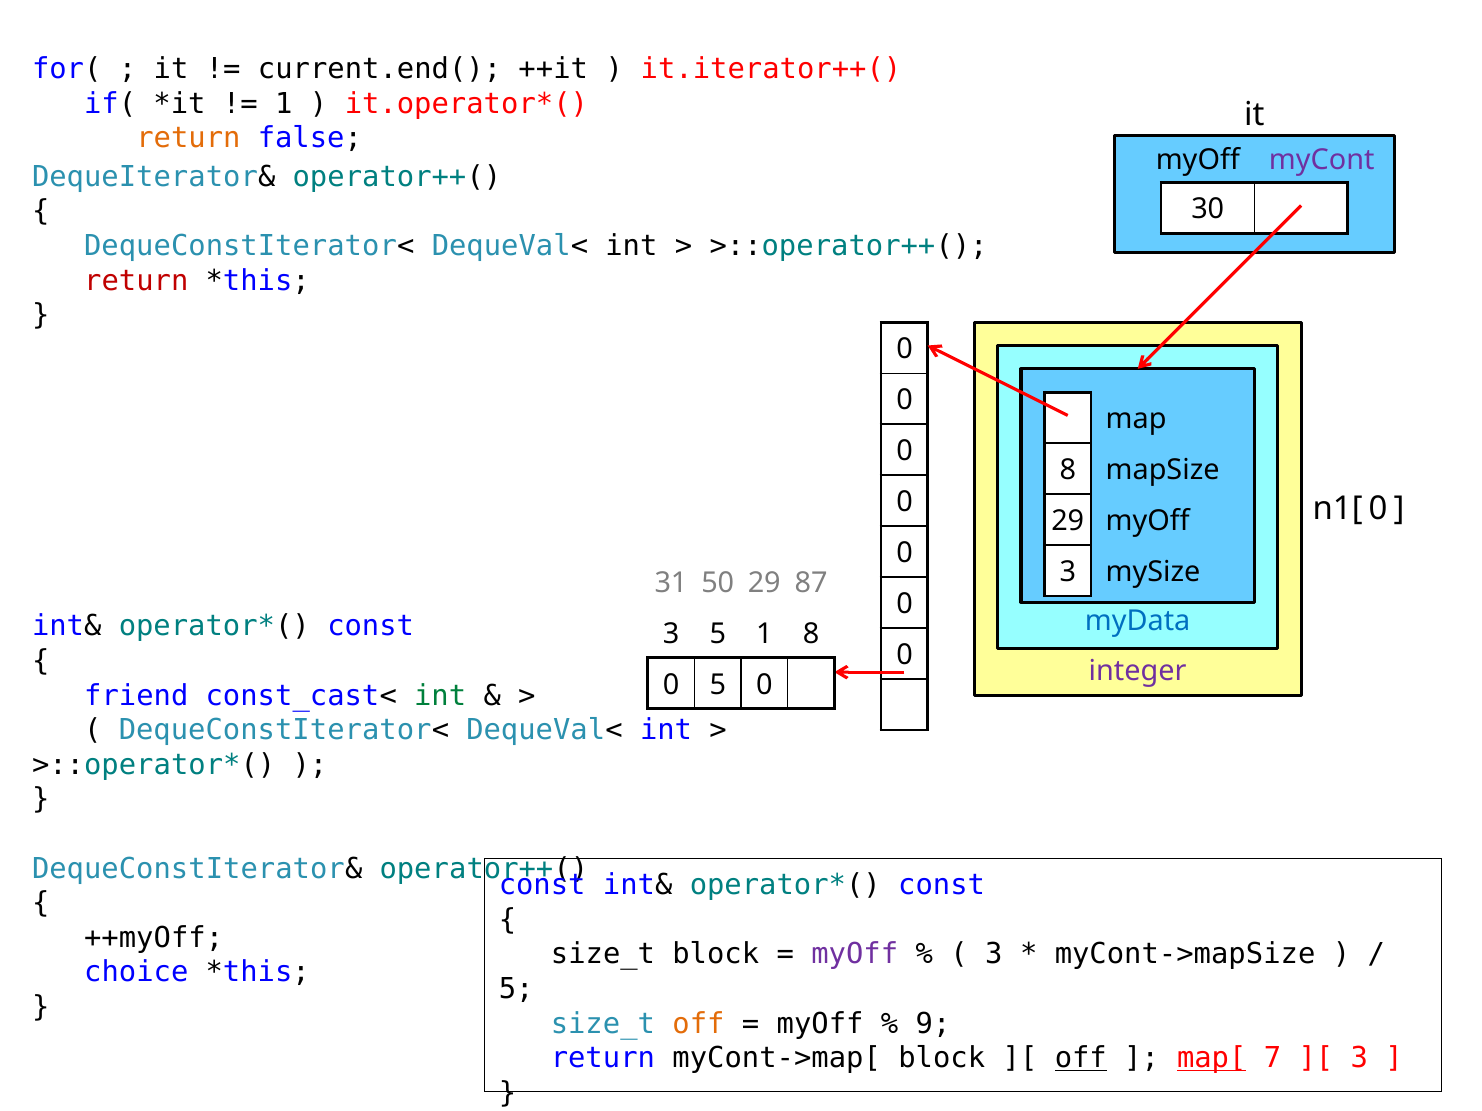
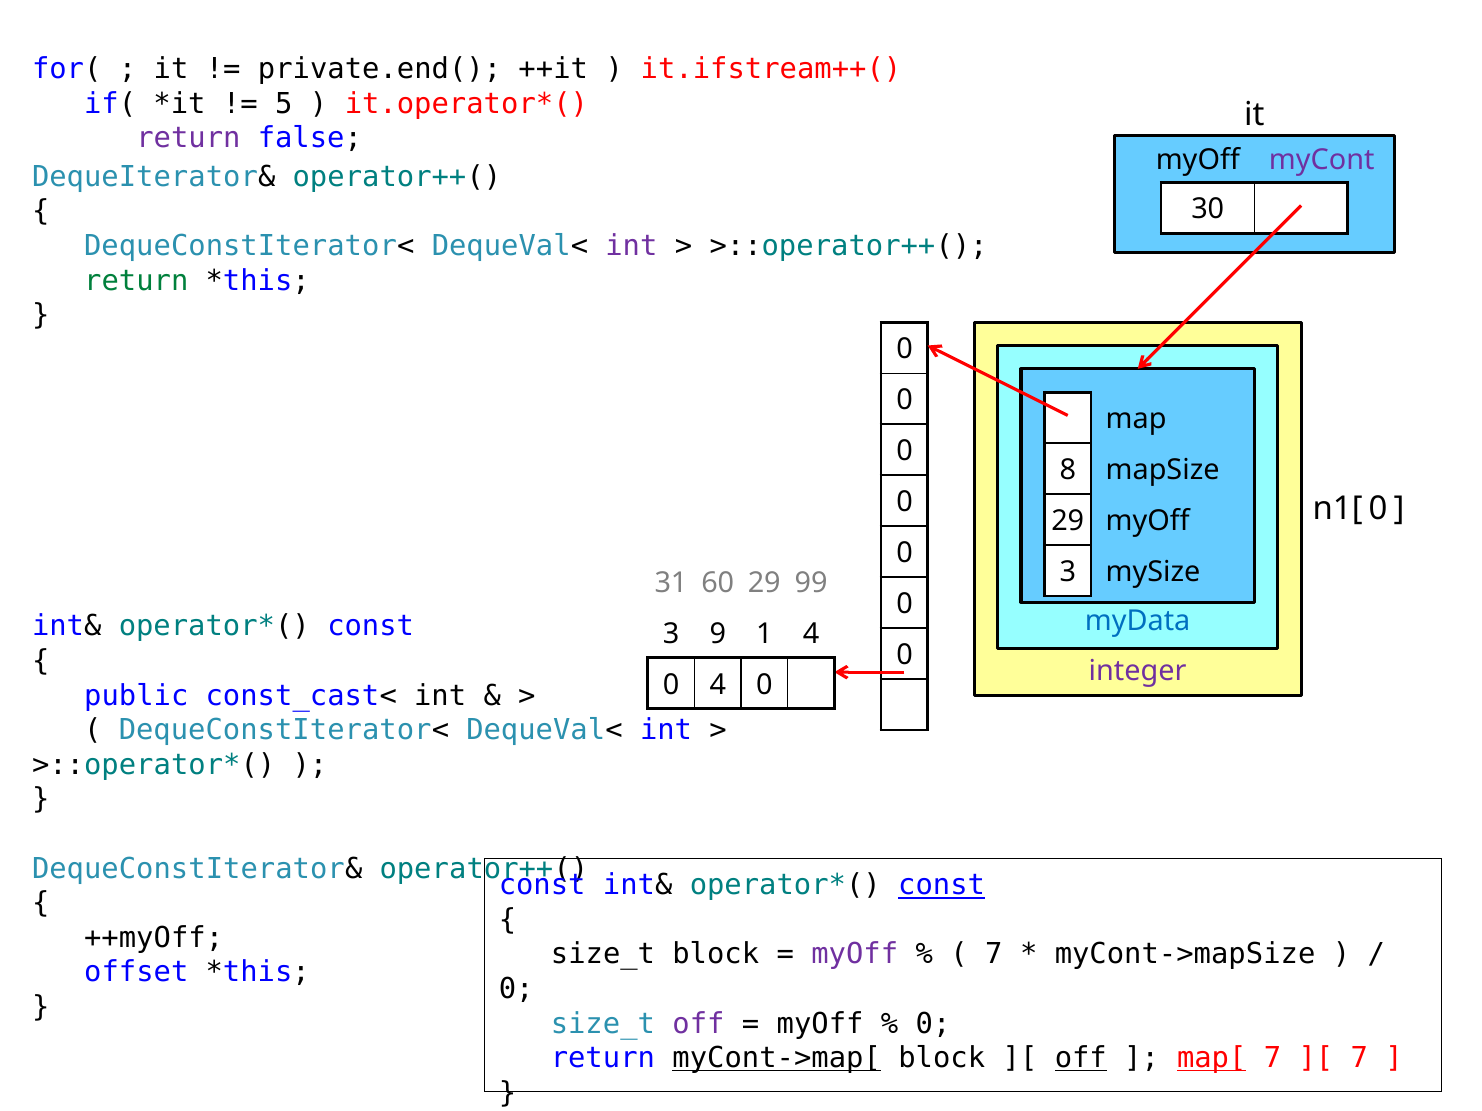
current.end(: current.end( -> private.end( (380, 69)
it.iterator++(: it.iterator++( -> it.ifstream++( (771, 69)
1: 1 -> 5 (284, 104)
return colour: orange -> purple (188, 138)
int colour: black -> purple (631, 246)
return colour: red -> green (136, 281)
50: 50 -> 60 (718, 583)
87: 87 -> 99 (811, 583)
3 5: 5 -> 9 (718, 634)
1 8: 8 -> 4 (811, 634)
0 5: 5 -> 4 (718, 685)
friend: friend -> public (136, 696)
int colour: green -> black (440, 696)
const underline: none -> present (942, 886)
3: 3 -> 7 (994, 955)
choice: choice -> offset (136, 973)
5: 5 -> 0 (516, 989)
off colour: orange -> purple (698, 1024)
9: 9 -> 0 (933, 1024)
myCont->map[ underline: none -> present (777, 1059)
3: 3 -> 7 (1359, 1059)
